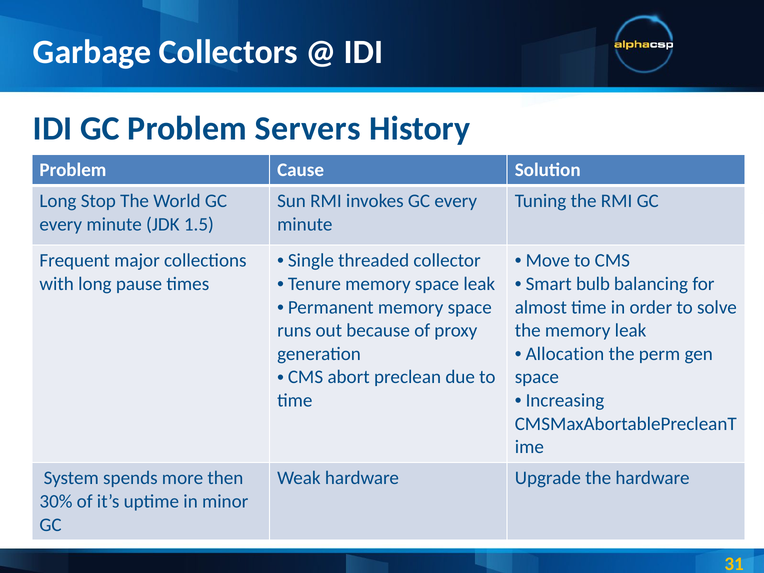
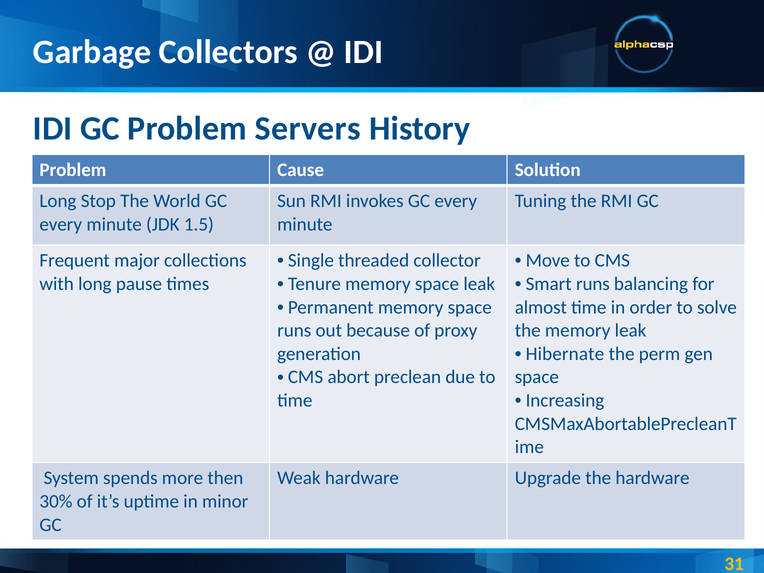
Smart bulb: bulb -> runs (593, 284)
Allocation: Allocation -> Hibernate (565, 354)
